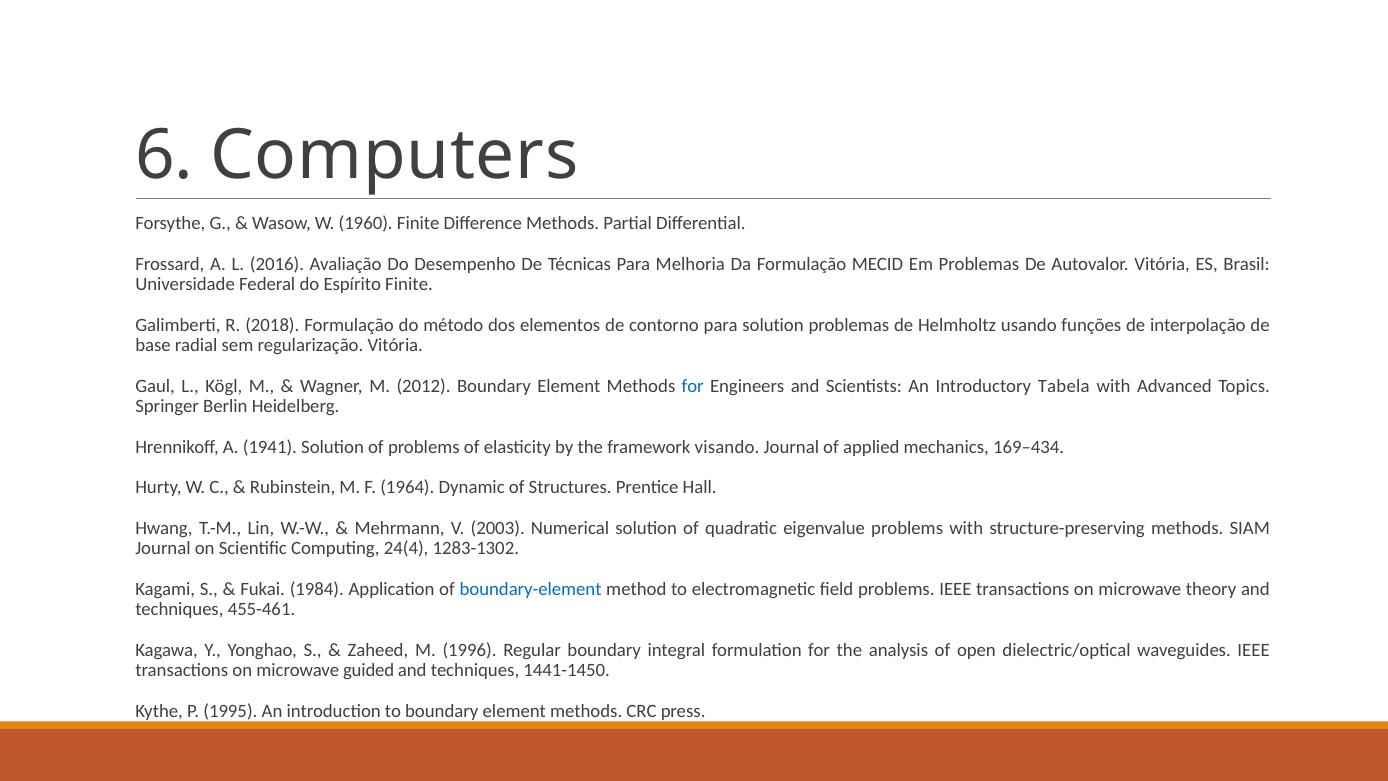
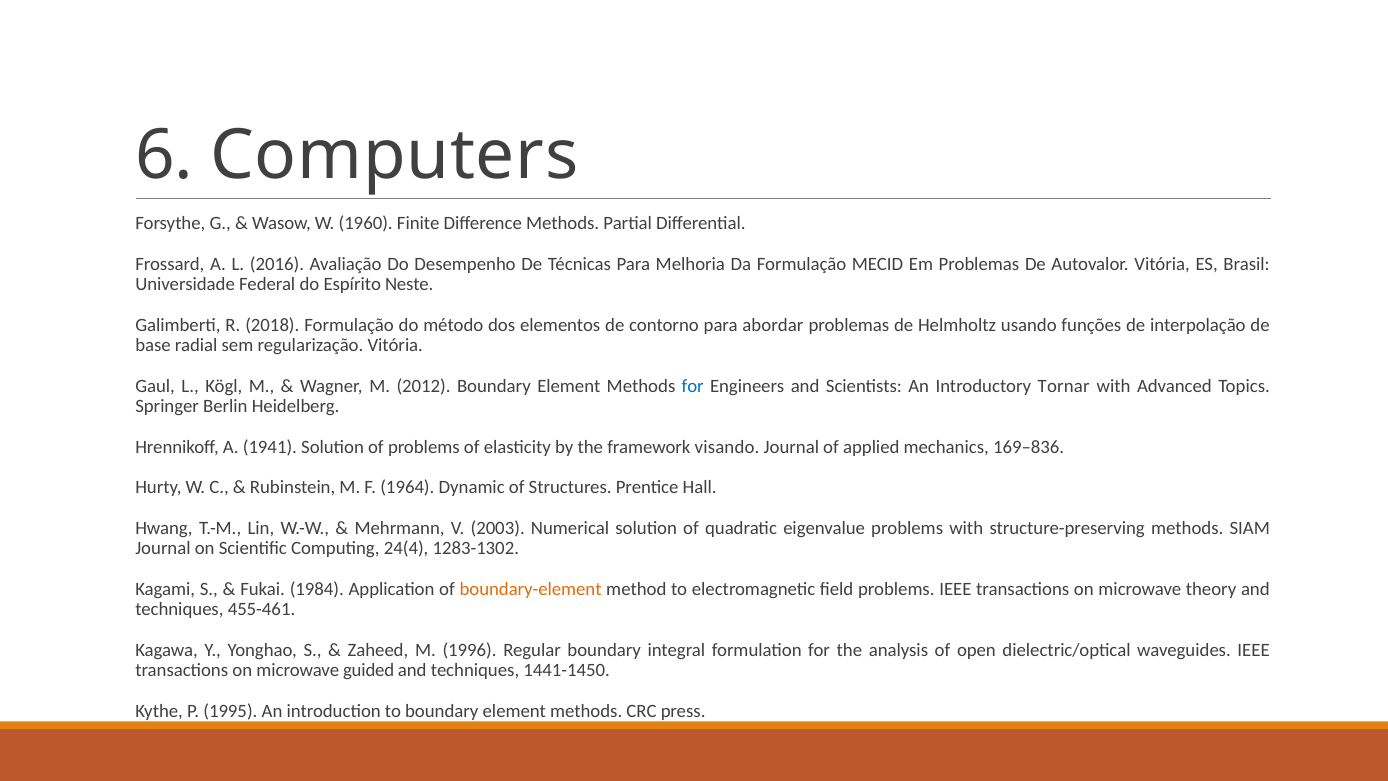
Espírito Finite: Finite -> Neste (409, 284)
para solution: solution -> abordar (773, 325)
Tabela: Tabela -> Tornar (1064, 386)
169–434: 169–434 -> 169–836 (1029, 447)
boundary-element colour: blue -> orange (531, 589)
